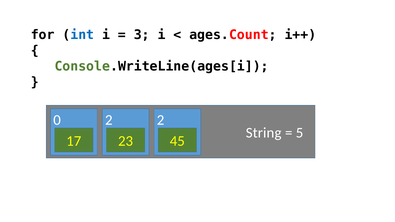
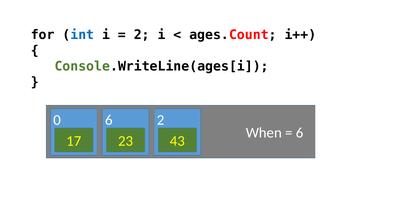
3: 3 -> 2 (142, 35)
0 2: 2 -> 6 (109, 120)
String: String -> When (264, 133)
5: 5 -> 6 (300, 133)
45: 45 -> 43 (177, 141)
